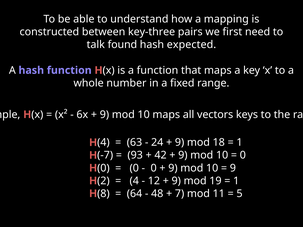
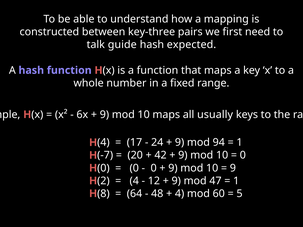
found: found -> guide (122, 45)
vectors: vectors -> usually (215, 115)
63: 63 -> 17 (134, 143)
18: 18 -> 94 (219, 143)
93: 93 -> 20 (135, 155)
19: 19 -> 47 (215, 181)
7: 7 -> 4 (180, 194)
11: 11 -> 60 (219, 194)
